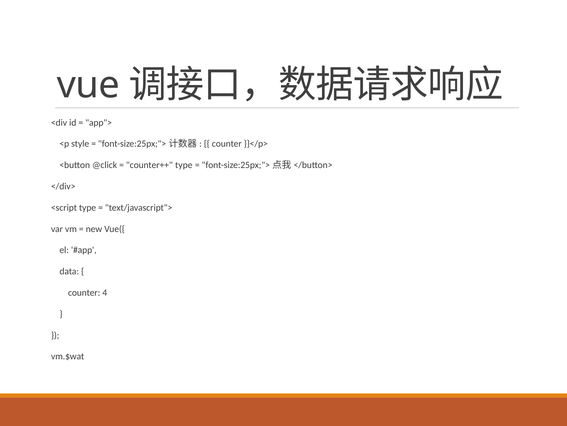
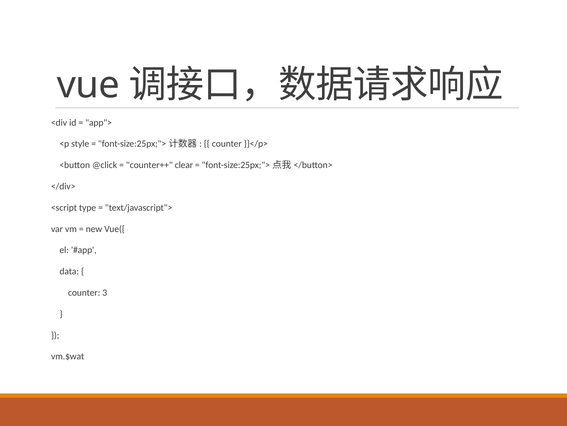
counter++ type: type -> clear (184, 165)
4: 4 -> 3 (105, 292)
